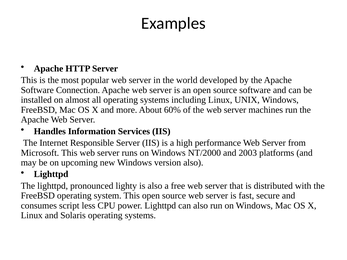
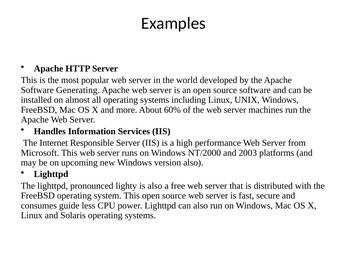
Connection: Connection -> Generating (78, 90)
script: script -> guide (69, 206)
